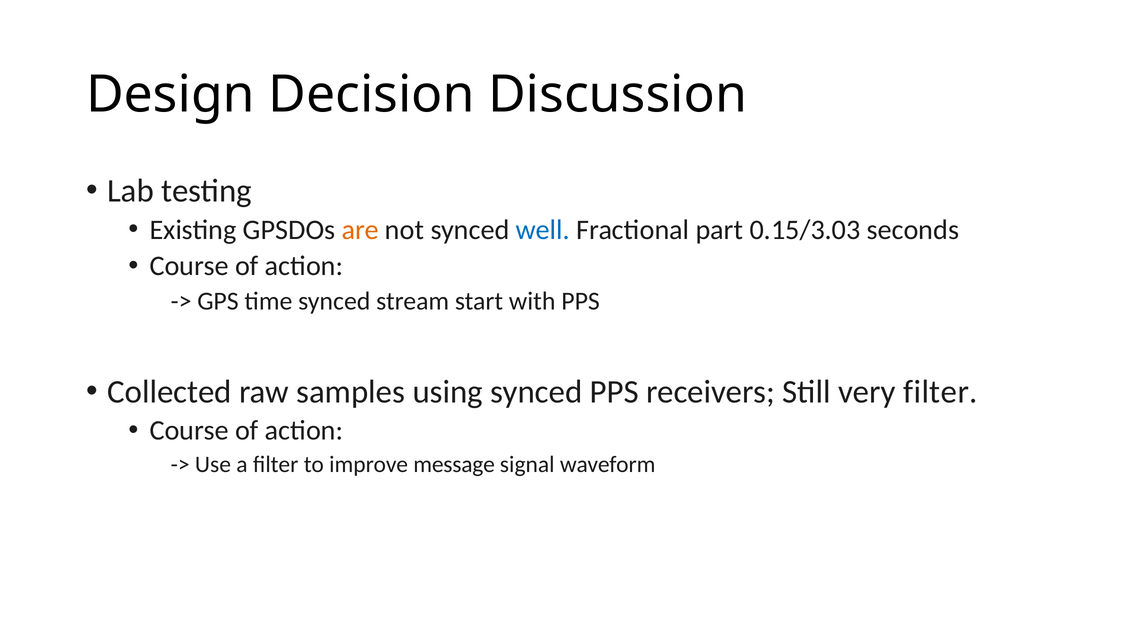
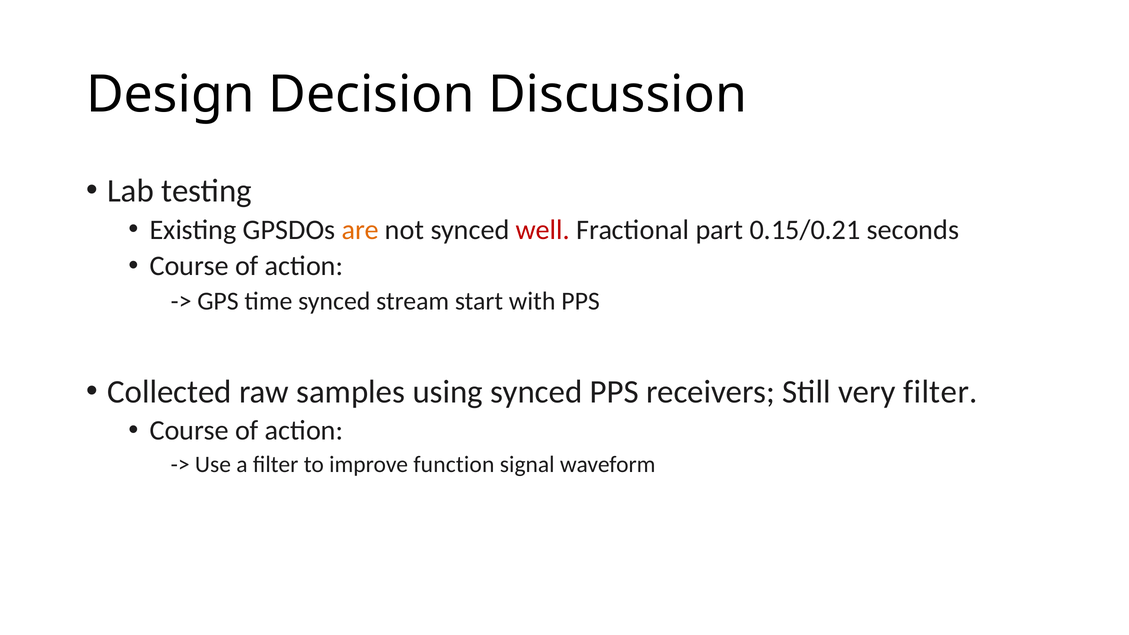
well colour: blue -> red (543, 230)
0.15/3.03: 0.15/3.03 -> 0.15/0.21 (805, 230)
message: message -> function (454, 465)
